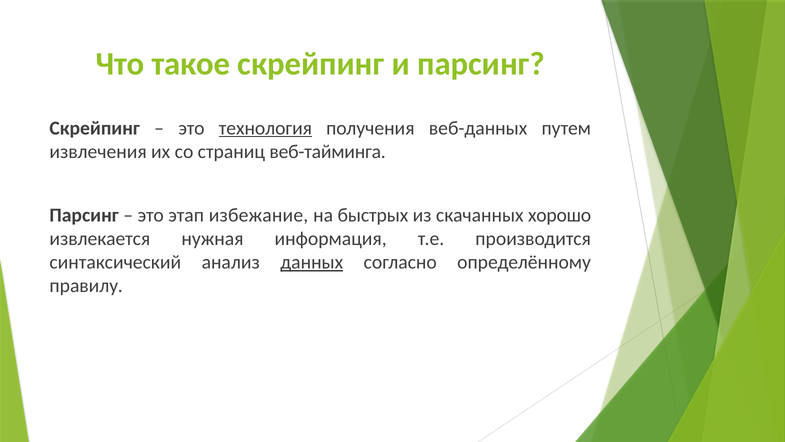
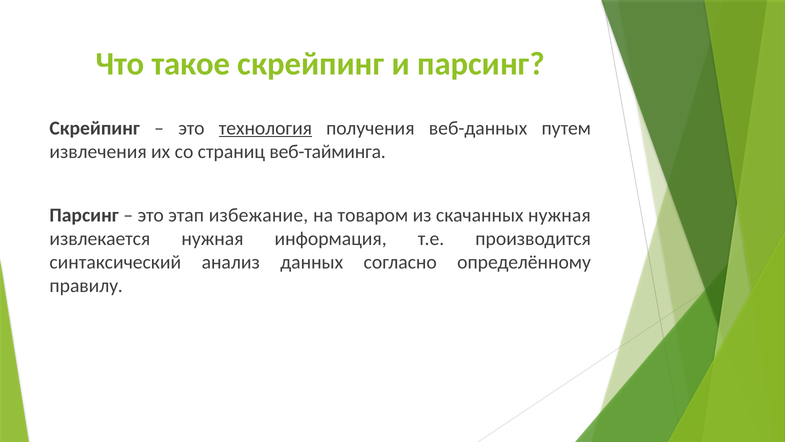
быстрых: быстрых -> товаром (373, 215)
скачанных хорошо: хорошо -> нужная (559, 215)
данных underline: present -> none (312, 262)
